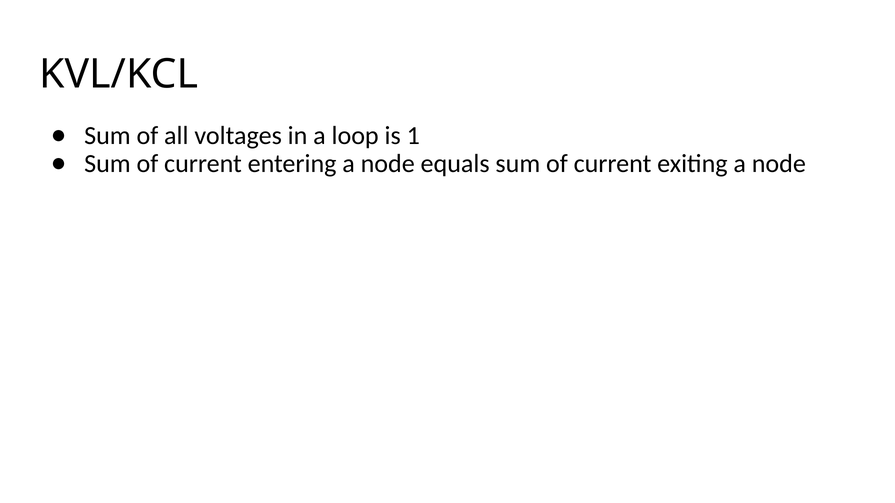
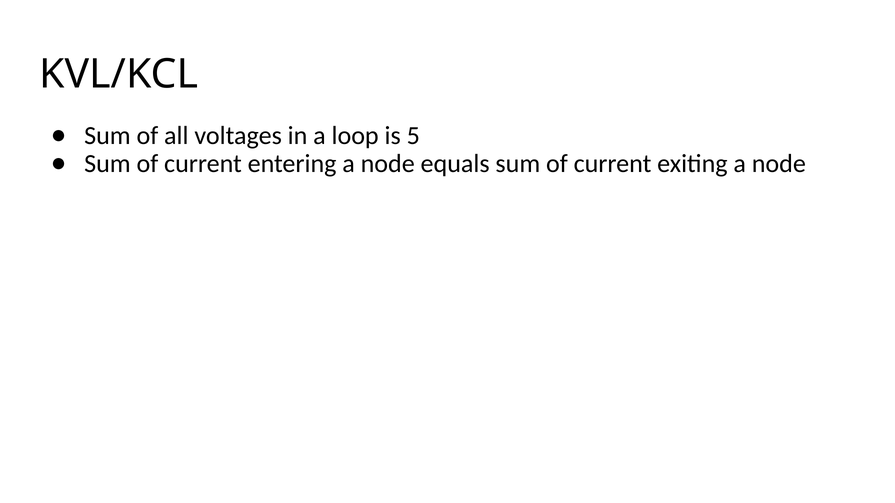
1: 1 -> 5 (413, 136)
